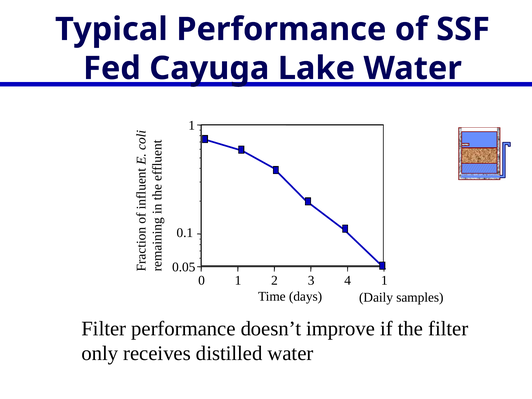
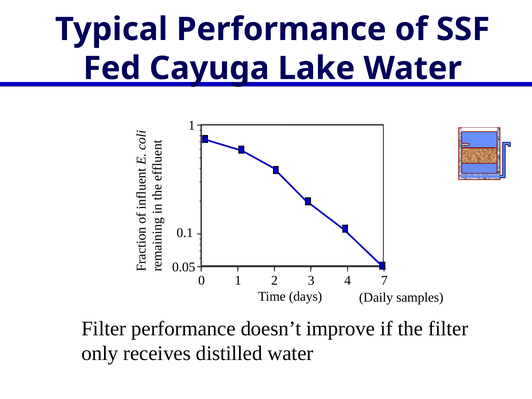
4 1: 1 -> 7 (384, 281)
